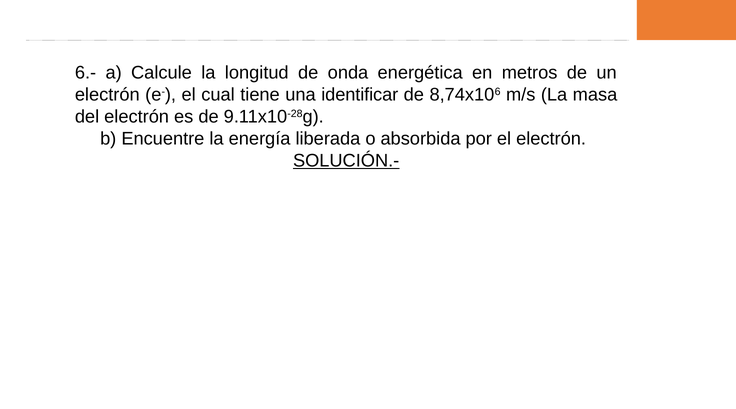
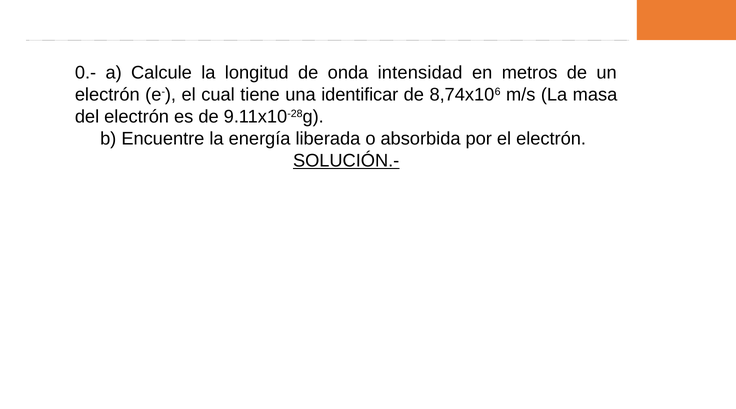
6.-: 6.- -> 0.- (86, 73)
energética: energética -> intensidad (420, 73)
